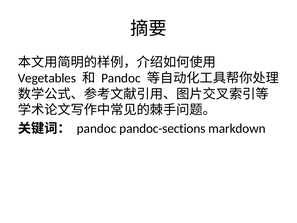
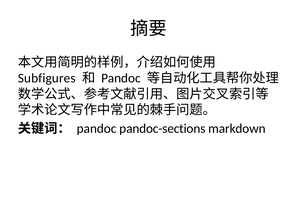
Vegetables: Vegetables -> Subfigures (47, 78)
